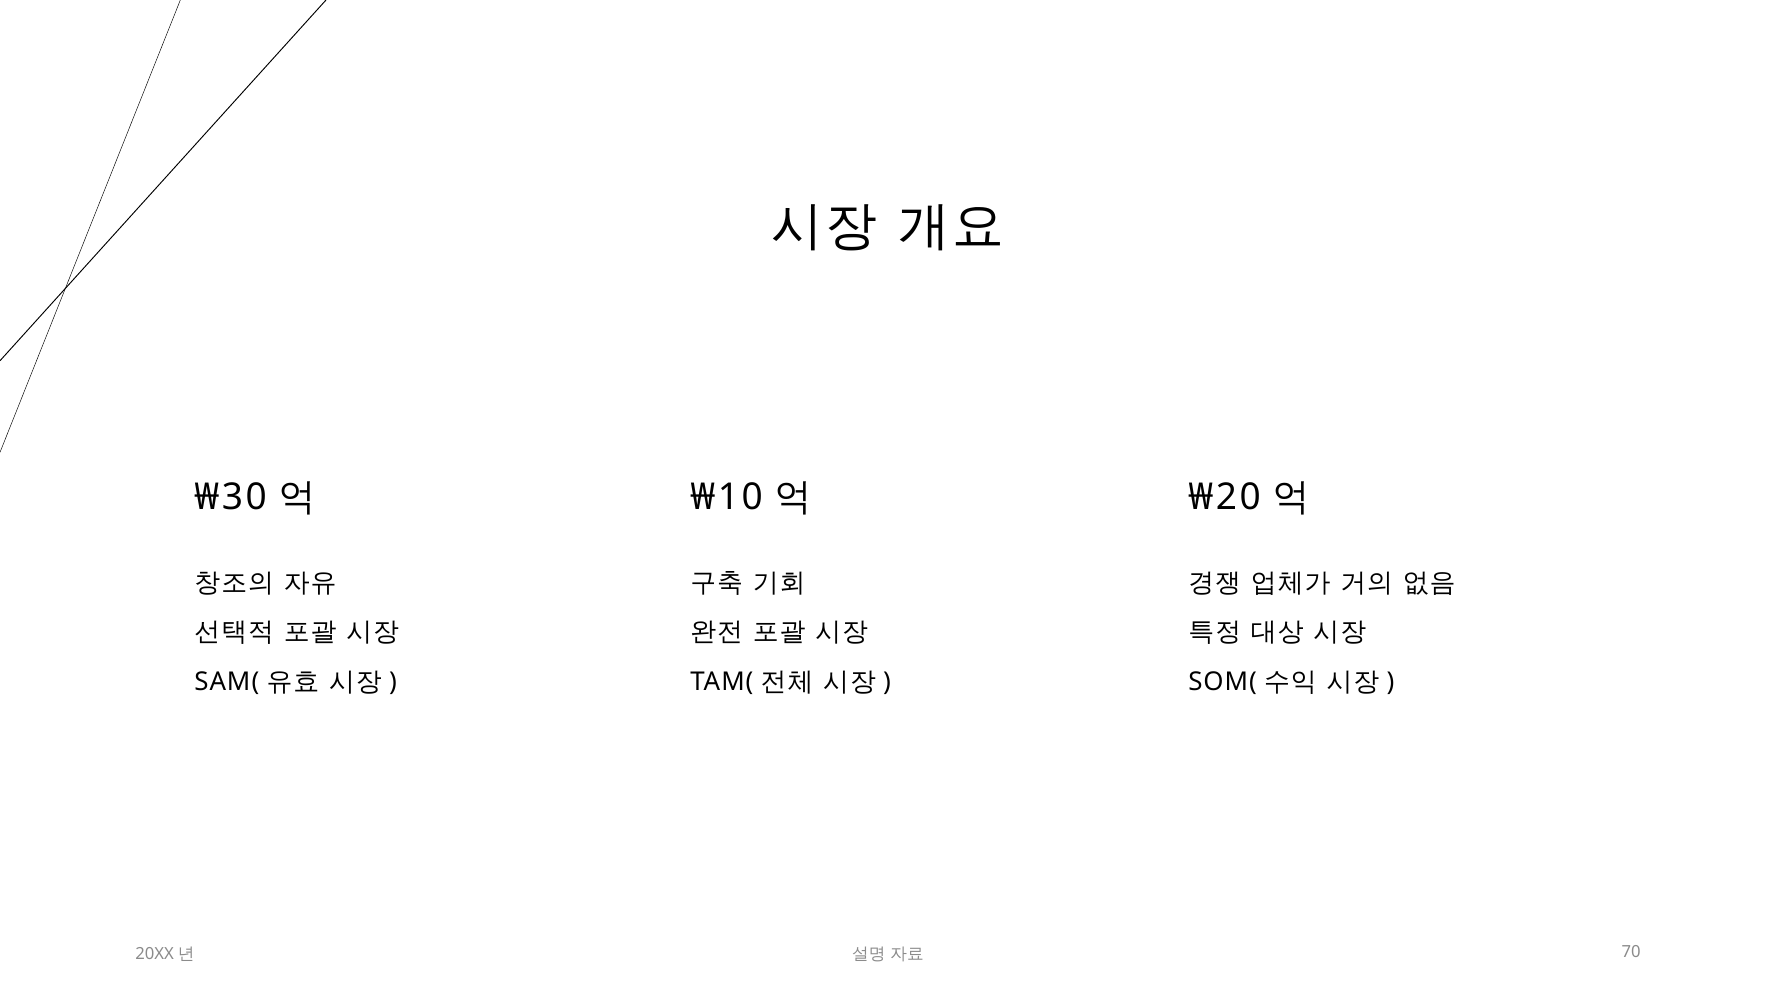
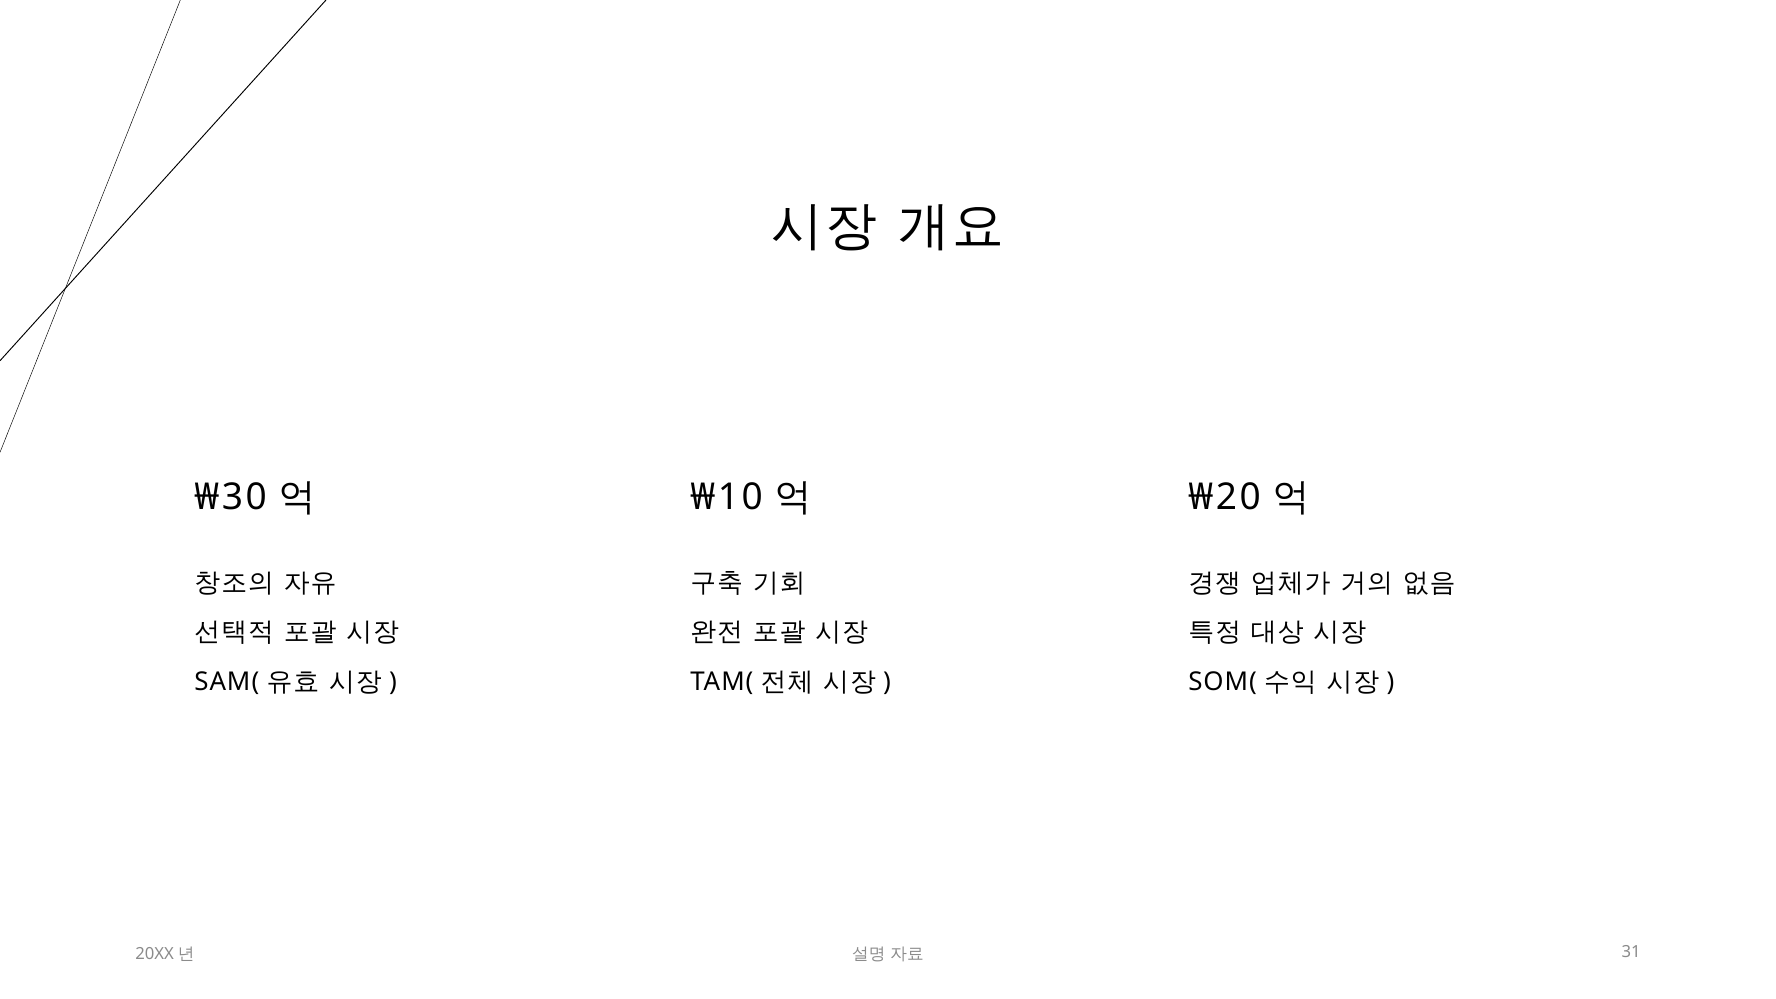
70: 70 -> 31 (1631, 952)
